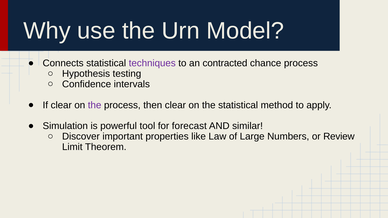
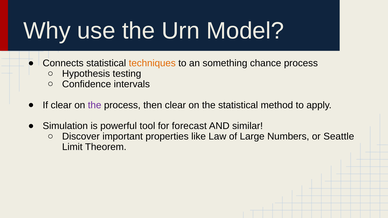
techniques colour: purple -> orange (152, 63)
contracted: contracted -> something (225, 63)
Review: Review -> Seattle (339, 137)
